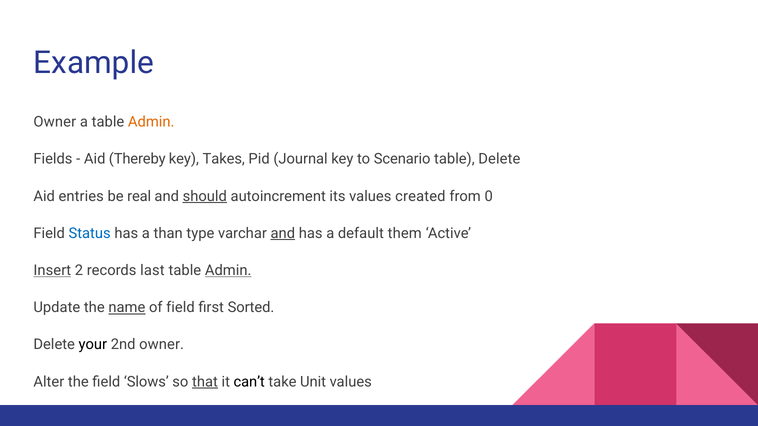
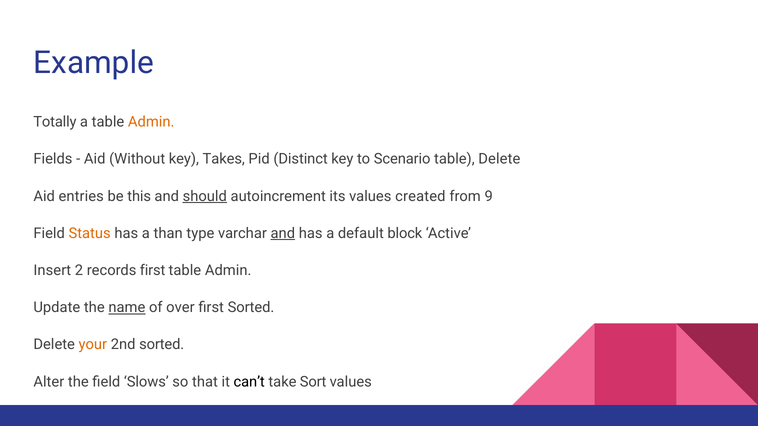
Owner: Owner -> Totally (55, 122)
Thereby: Thereby -> Without (137, 159)
Journal: Journal -> Distinct (301, 159)
real: real -> this (139, 196)
0: 0 -> 9 (489, 196)
Status colour: blue -> orange (90, 233)
them: them -> block (405, 233)
Insert underline: present -> none (52, 271)
records last: last -> first (153, 271)
Admin underline: present -> none (228, 271)
of field: field -> over (180, 308)
your colour: black -> orange (93, 345)
2nd owner: owner -> sorted (162, 345)
that underline: present -> none (205, 382)
Unit: Unit -> Sort (313, 382)
